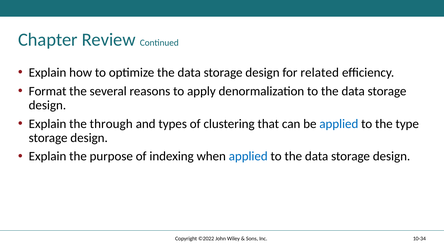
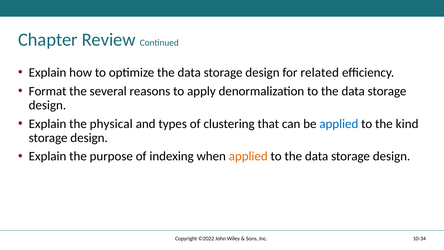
through: through -> physical (111, 124)
type: type -> kind (407, 124)
applied colour: blue -> orange (248, 156)
